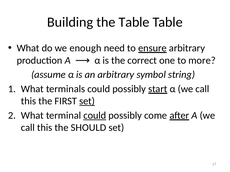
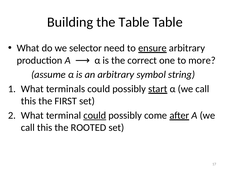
enough: enough -> selector (86, 48)
set underline: present -> none (87, 101)
SHOULD: SHOULD -> ROOTED (89, 128)
